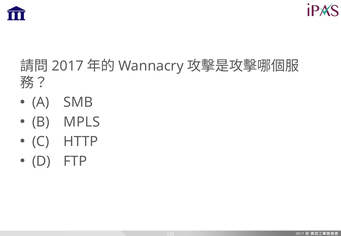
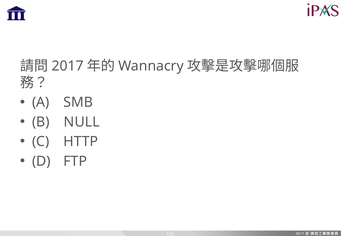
MPLS: MPLS -> NULL (82, 122)
